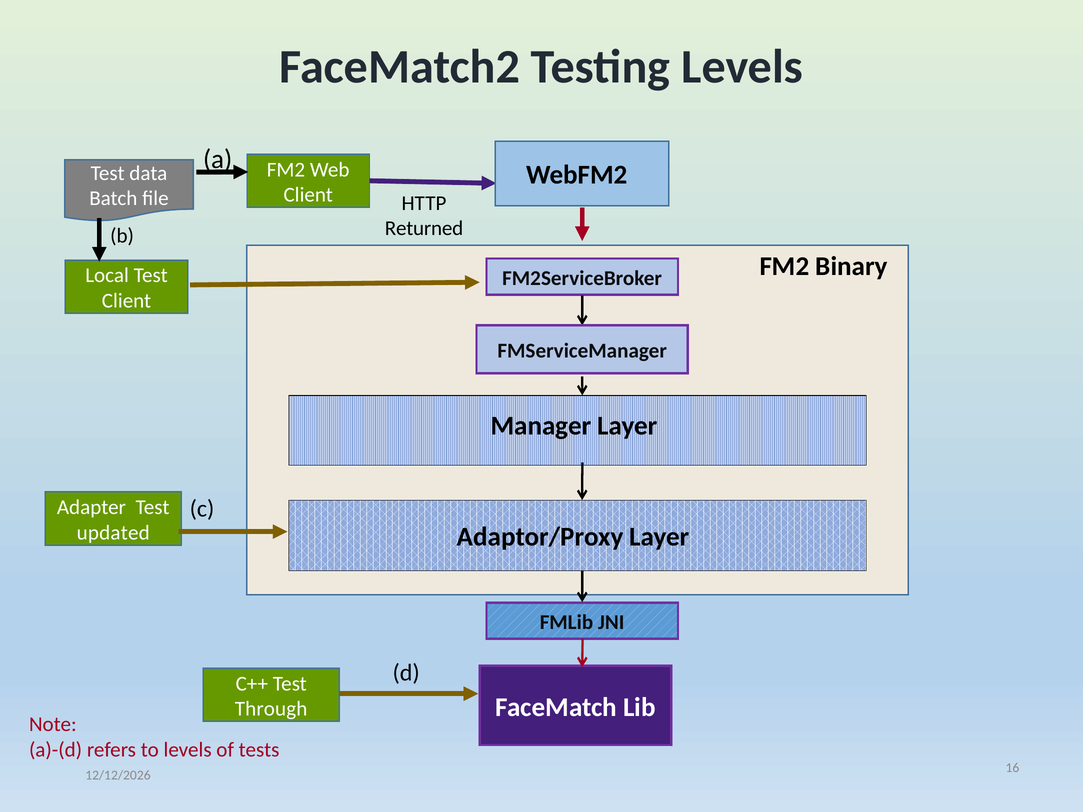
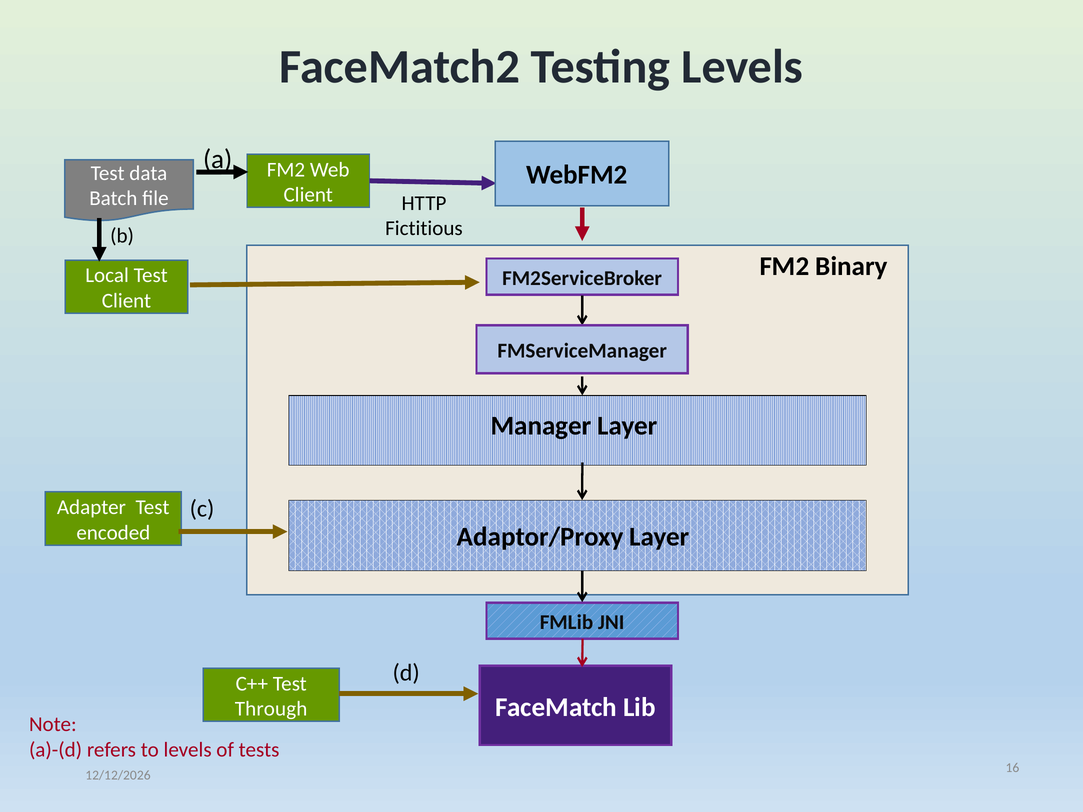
Returned: Returned -> Fictitious (424, 228)
updated: updated -> encoded (113, 533)
